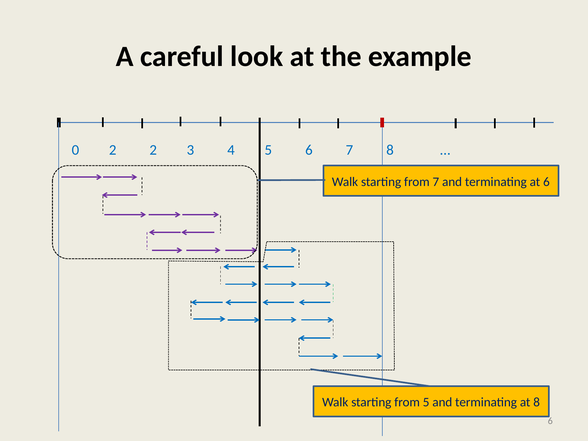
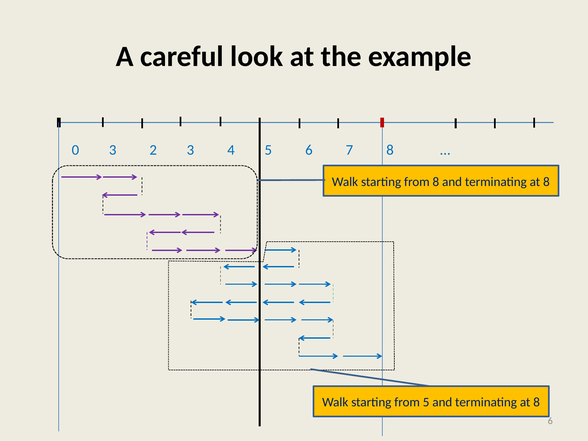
0 2: 2 -> 3 (113, 150)
from 7: 7 -> 8 (436, 182)
6: 6 -> 8 (546, 182)
